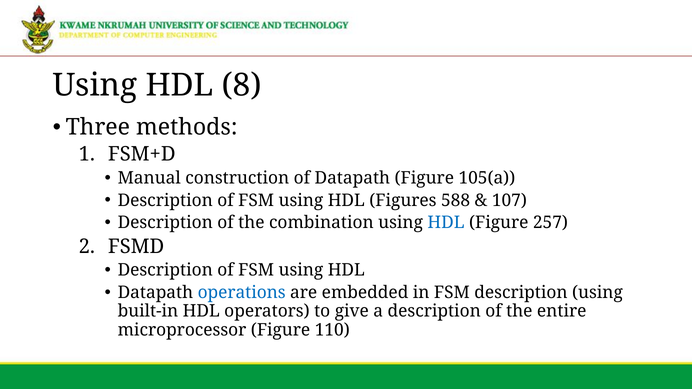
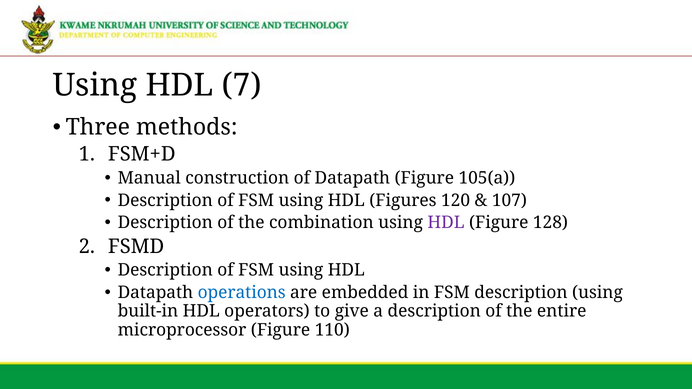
8: 8 -> 7 (242, 85)
588: 588 -> 120 (456, 200)
HDL colour: blue -> purple (446, 223)
257: 257 -> 128 (550, 223)
